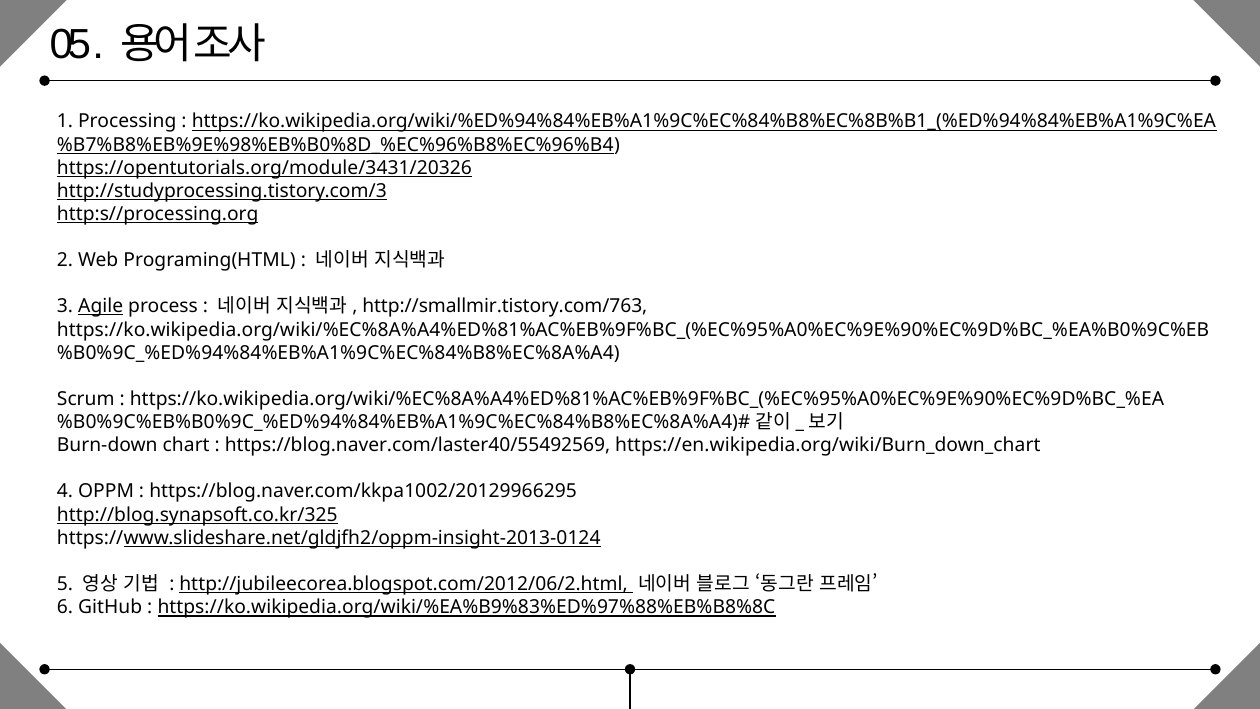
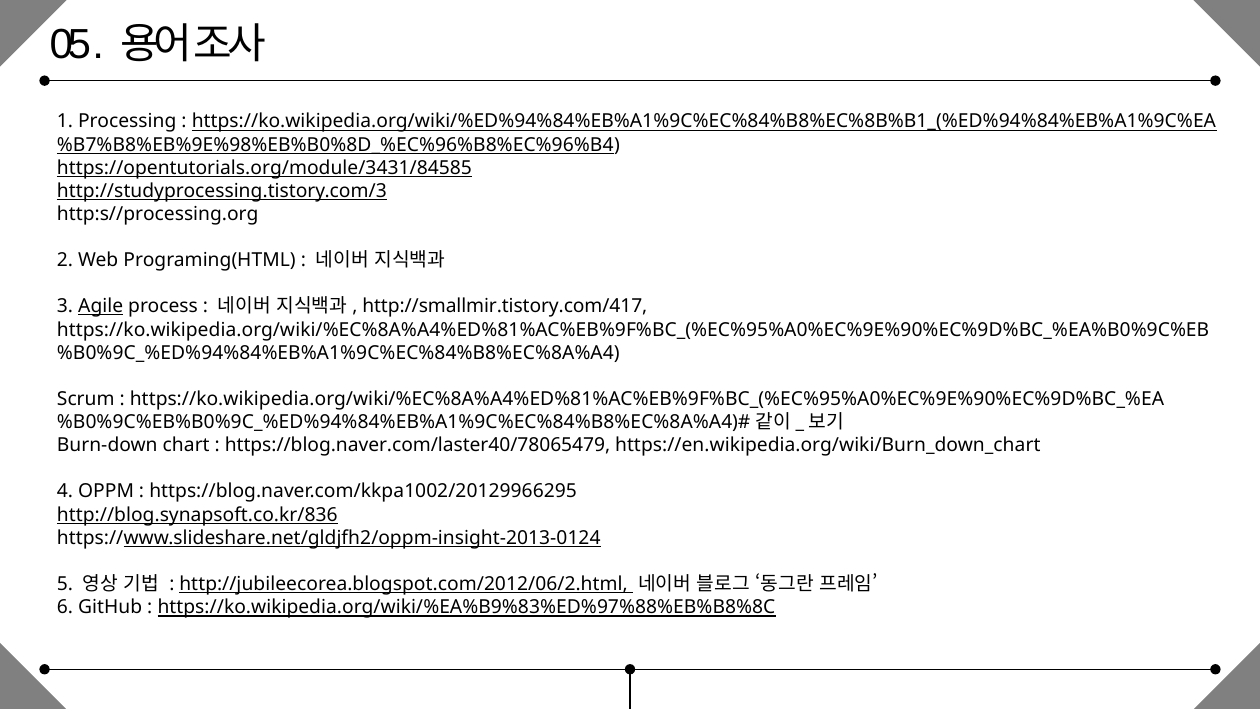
https://opentutorials.org/module/3431/20326: https://opentutorials.org/module/3431/20326 -> https://opentutorials.org/module/3431/84585 (264, 168)
http:s//processing.org underline: present -> none (158, 214)
http://smallmir.tistory.com/763: http://smallmir.tistory.com/763 -> http://smallmir.tistory.com/417 (505, 307)
https://blog.naver.com/laster40/55492569: https://blog.naver.com/laster40/55492569 -> https://blog.naver.com/laster40/78065479 (418, 445)
http://blog.synapsoft.co.kr/325: http://blog.synapsoft.co.kr/325 -> http://blog.synapsoft.co.kr/836 (197, 515)
